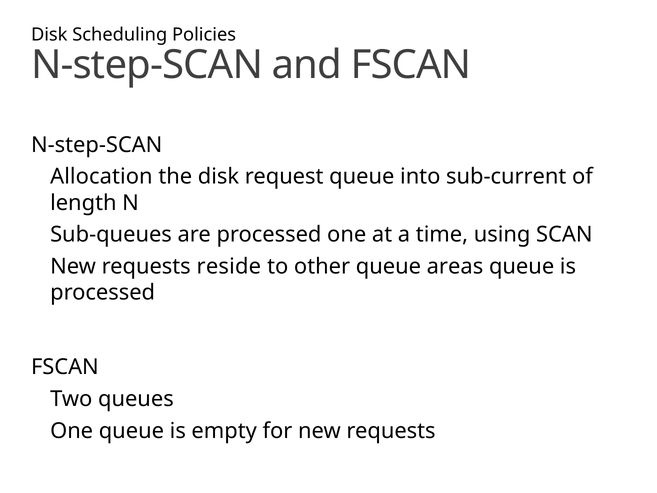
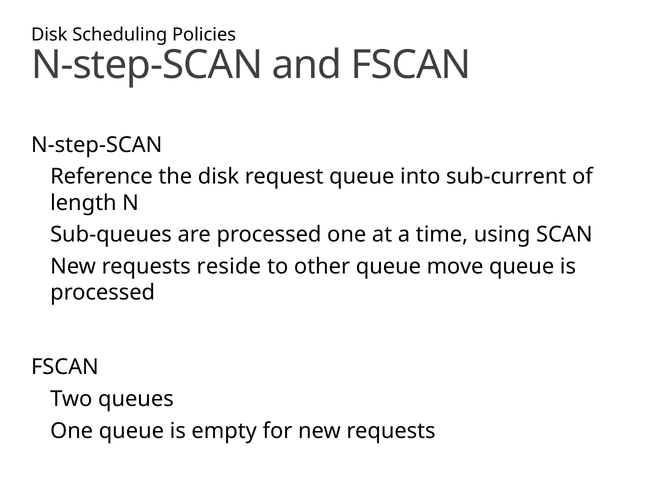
Allocation: Allocation -> Reference (102, 176)
areas: areas -> move (455, 266)
